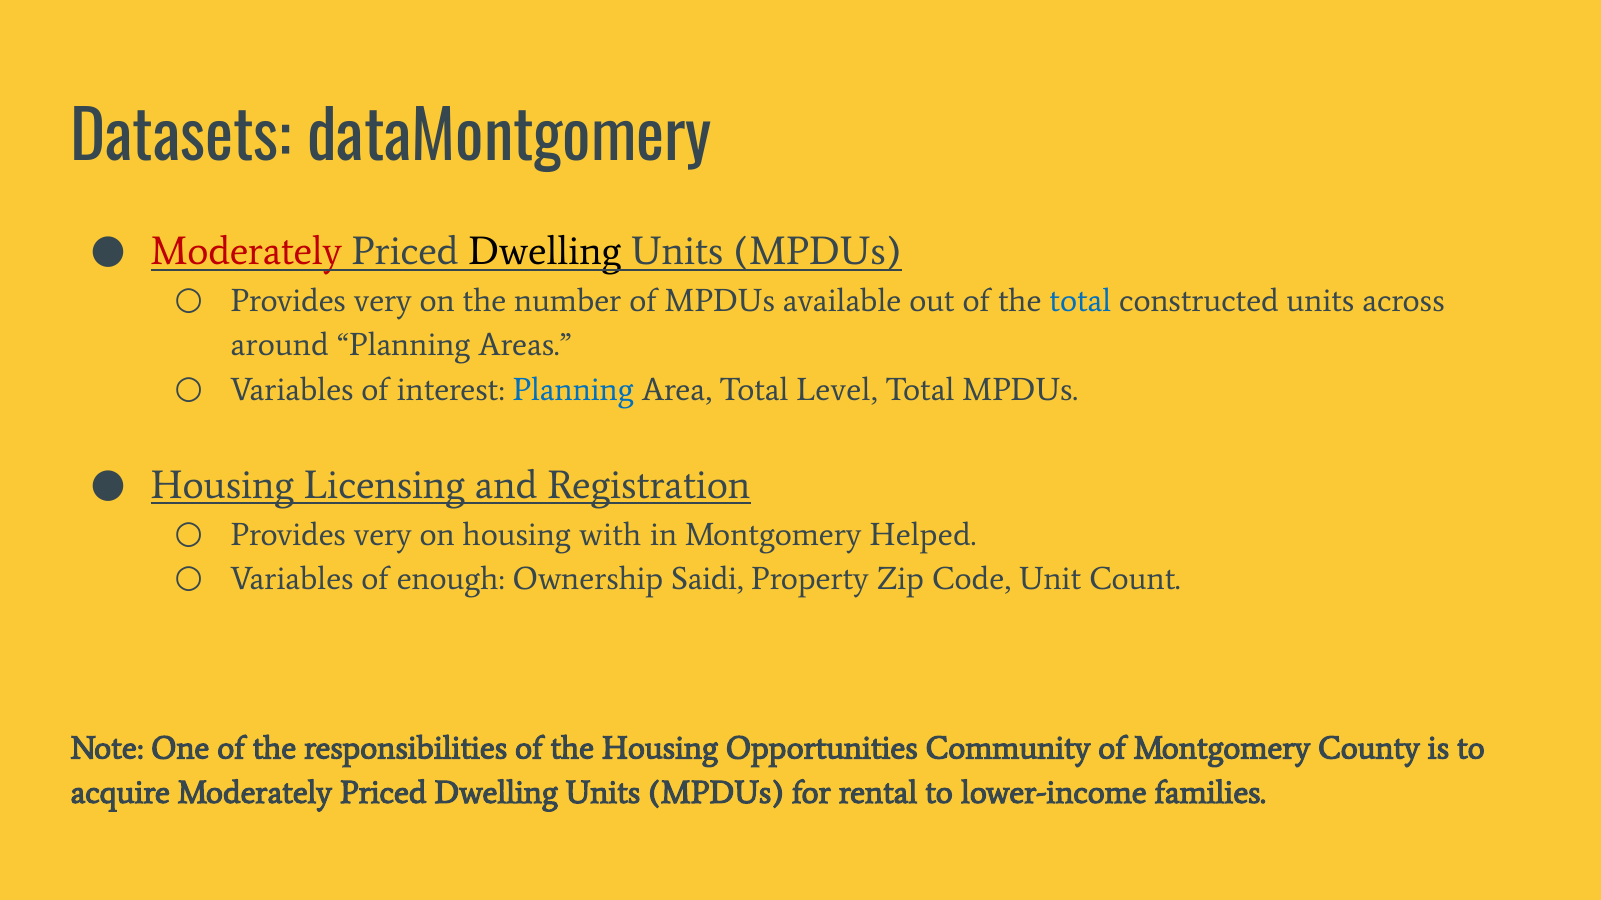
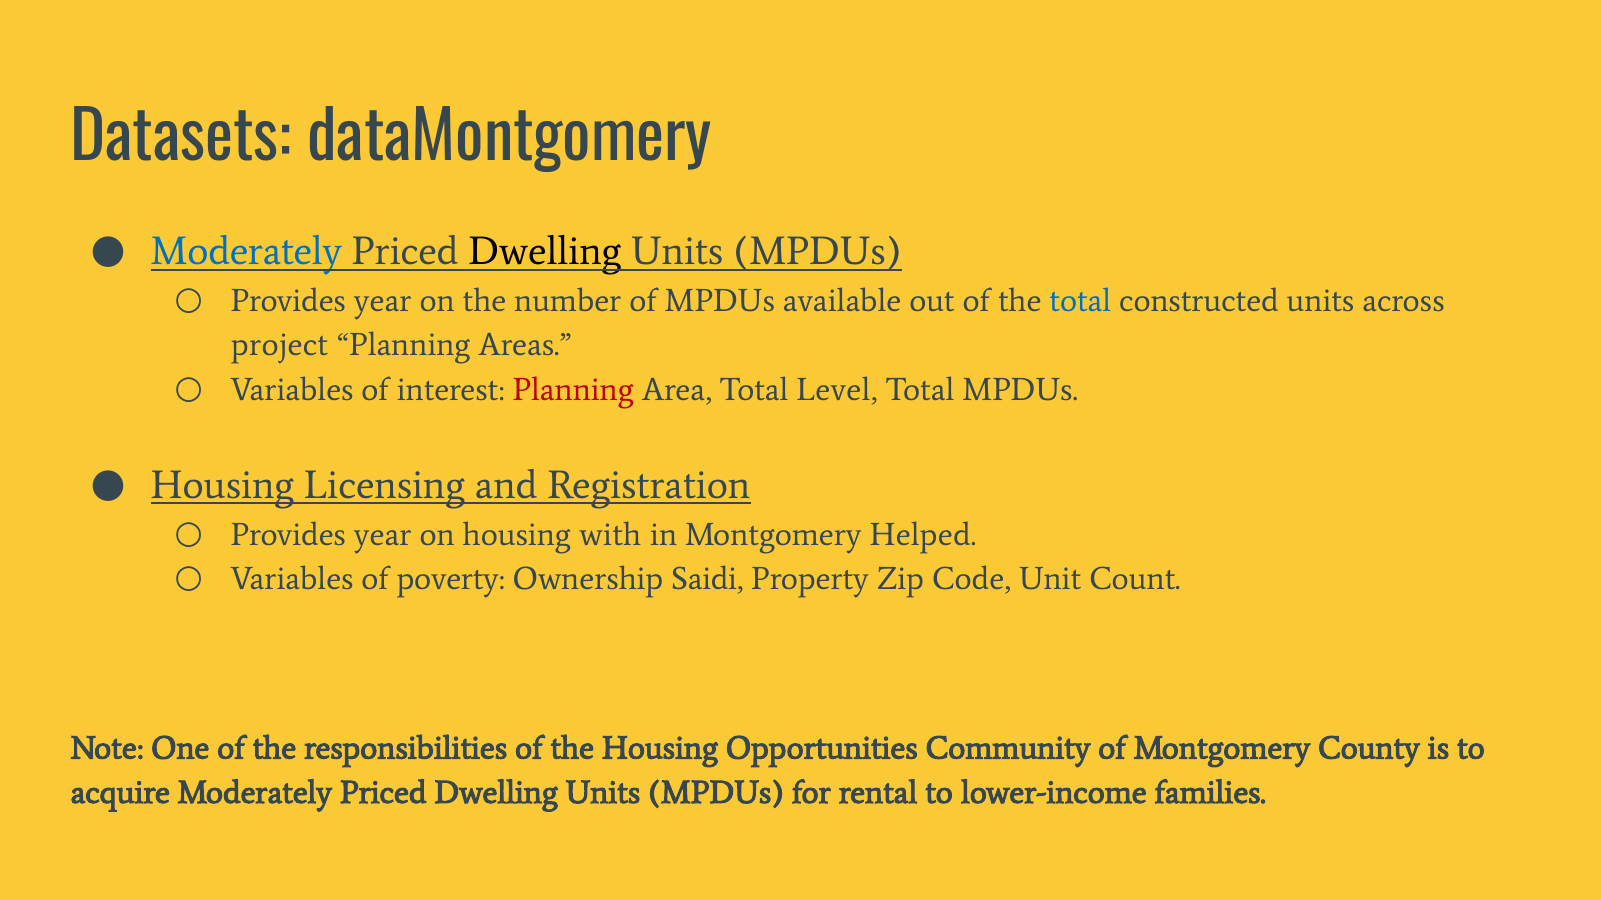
Moderately colour: red -> blue (246, 252)
very: very -> year (383, 301)
around: around -> project (280, 345)
Planning colour: blue -> red (573, 390)
very: very -> year (383, 535)
enough: enough -> poverty (451, 579)
